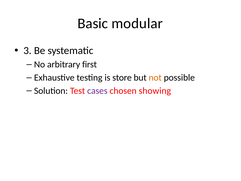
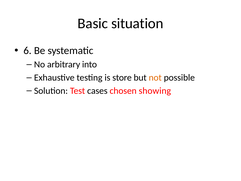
modular: modular -> situation (137, 23)
3: 3 -> 6 (28, 51)
first: first -> into (89, 64)
cases colour: purple -> black (97, 91)
